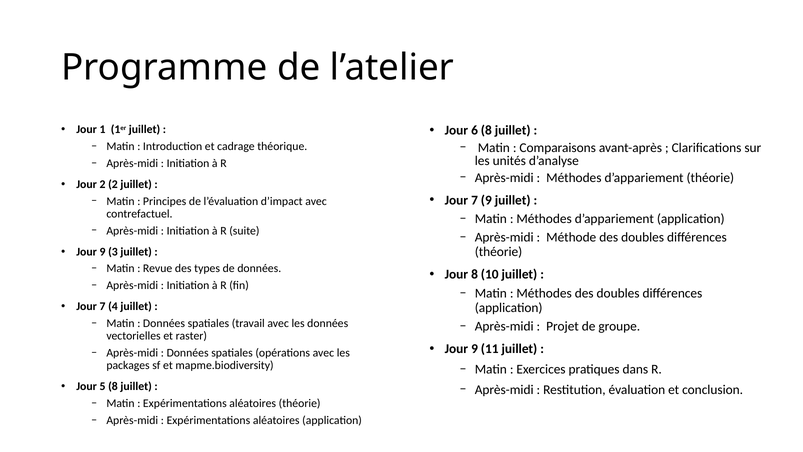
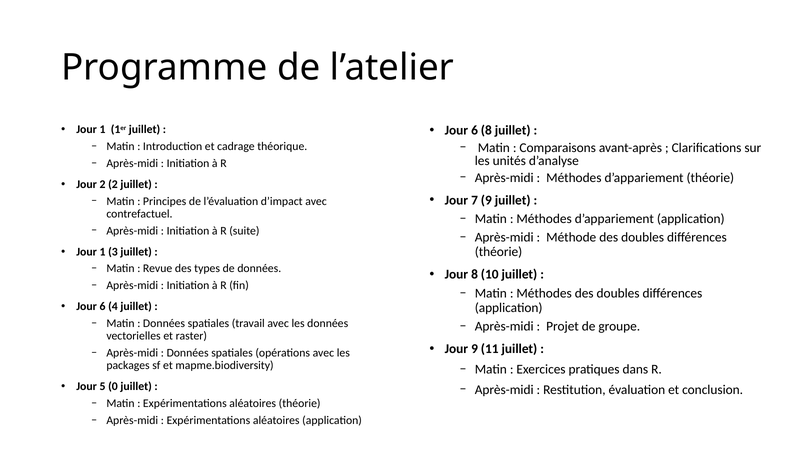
9: 9 -> 1 (103, 252)
7: 7 -> 6 (103, 306)
5 8: 8 -> 0 (113, 386)
